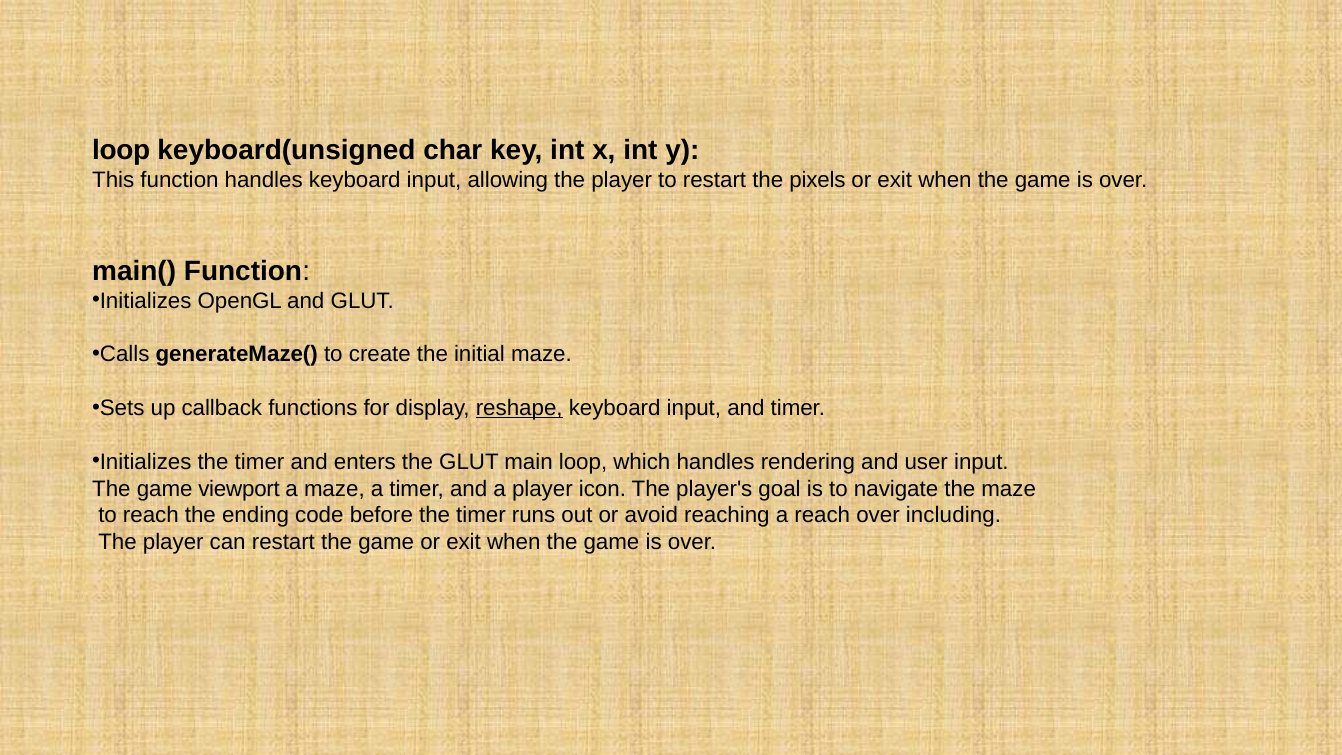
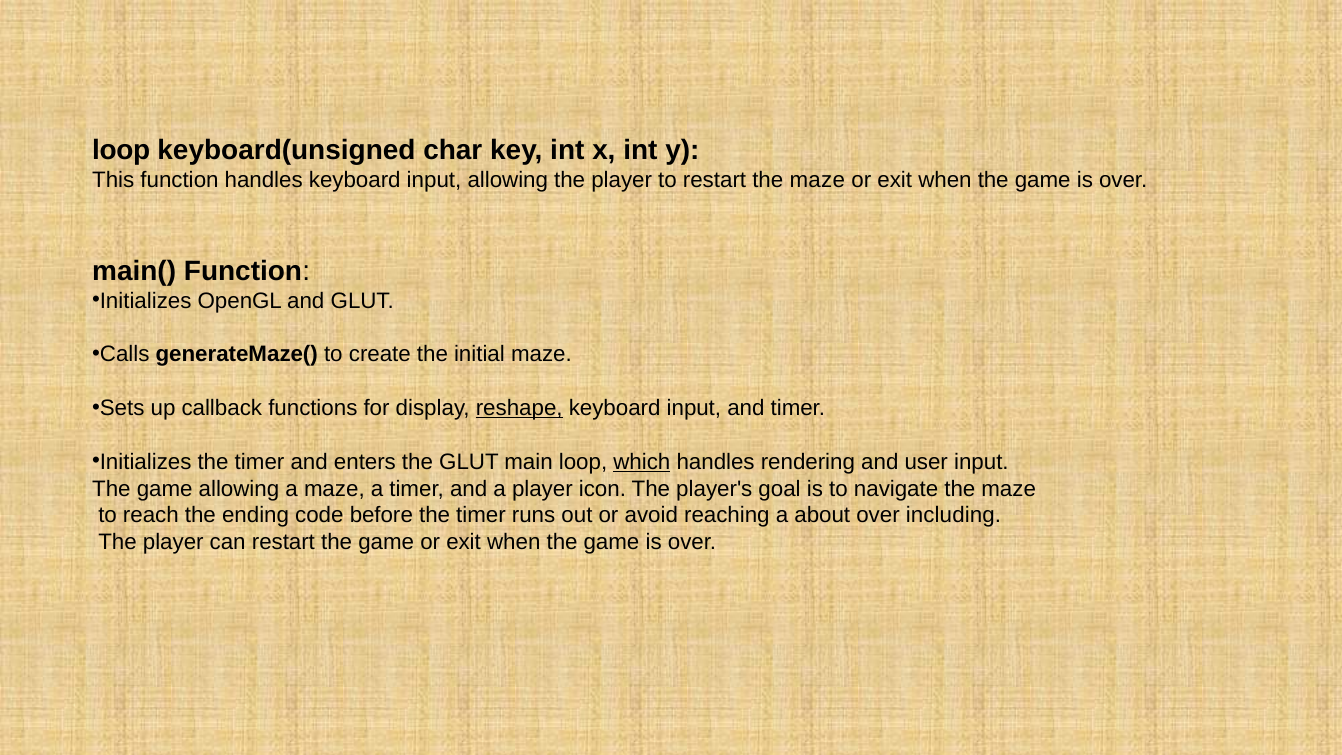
restart the pixels: pixels -> maze (817, 180)
which underline: none -> present (642, 462)
game viewport: viewport -> allowing (239, 489)
a reach: reach -> about (822, 515)
